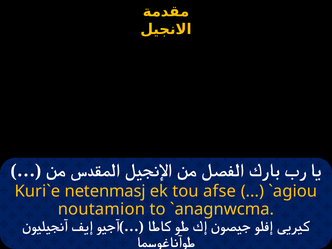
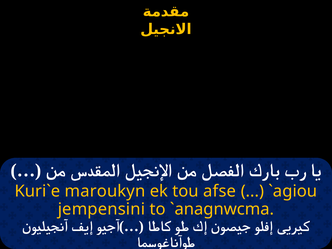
netenmasj: netenmasj -> maroukyn (105, 191)
noutamion: noutamion -> jempensini (101, 209)
